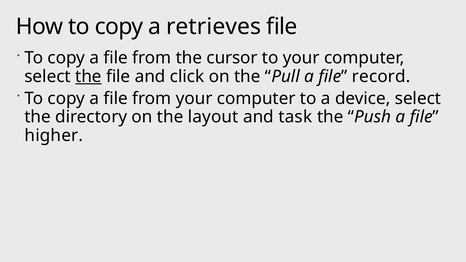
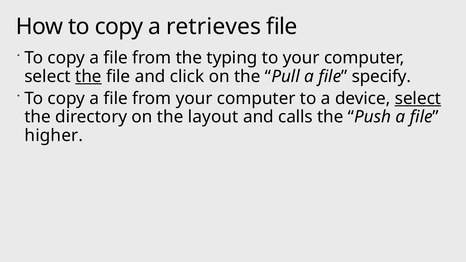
cursor: cursor -> typing (232, 58)
record: record -> specify (381, 77)
select underline: none -> present (418, 98)
task: task -> calls (295, 117)
